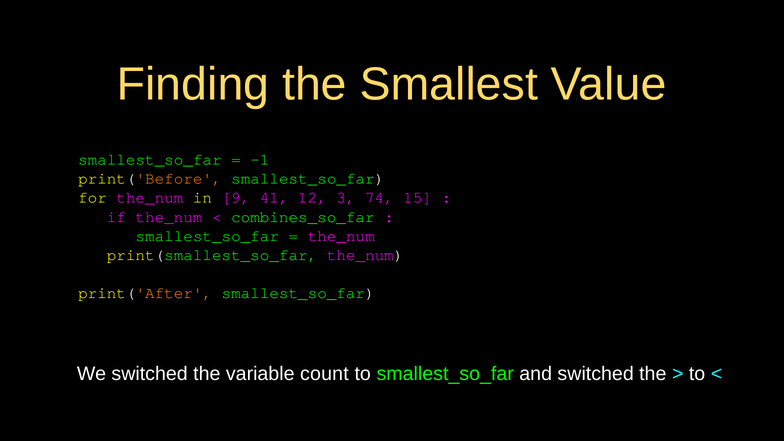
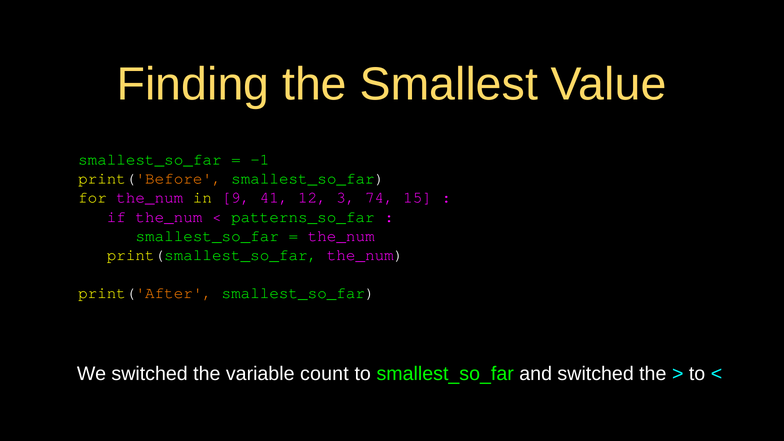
combines_so_far: combines_so_far -> patterns_so_far (303, 217)
